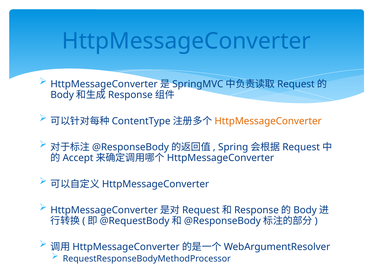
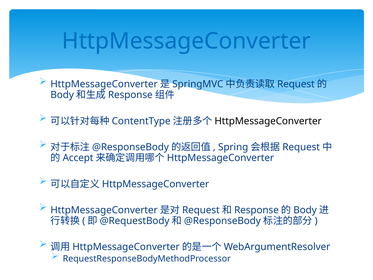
HttpMessageConverter colour: orange -> black (268, 121)
